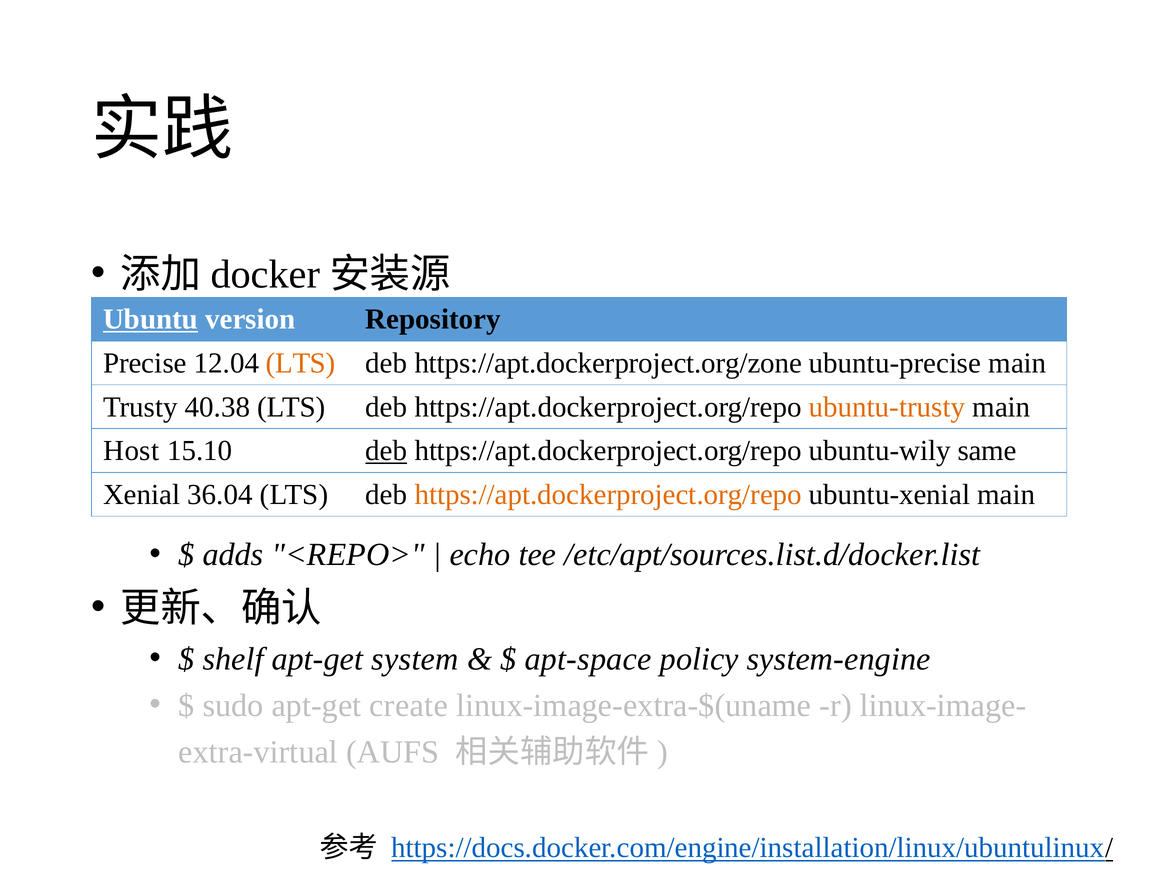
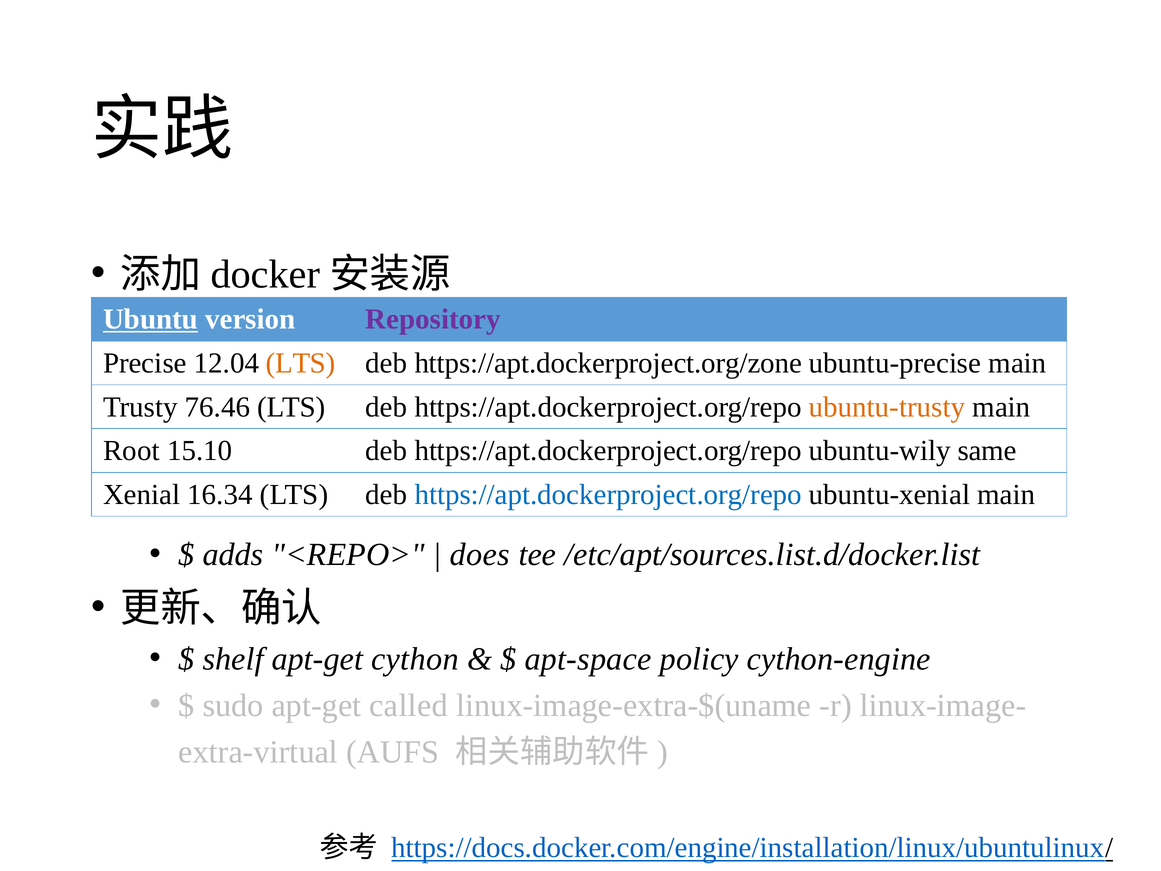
Repository colour: black -> purple (433, 319)
40.38: 40.38 -> 76.46 (217, 407)
Host: Host -> Root (131, 451)
deb underline: present -> none (386, 451)
36.04: 36.04 -> 16.34 (220, 494)
https://apt.dockerproject.org/repo colour: orange -> blue (608, 494)
echo: echo -> does (480, 555)
system: system -> cython (415, 659)
system-engine: system-engine -> cython-engine (839, 659)
create: create -> called (409, 705)
